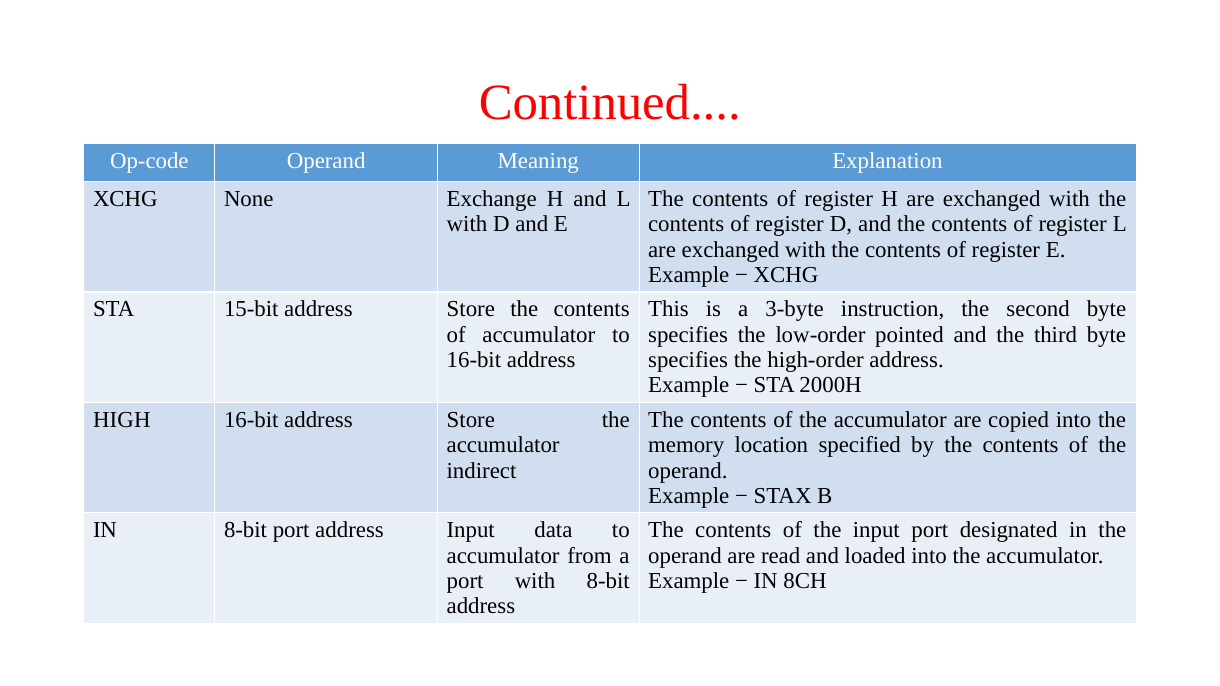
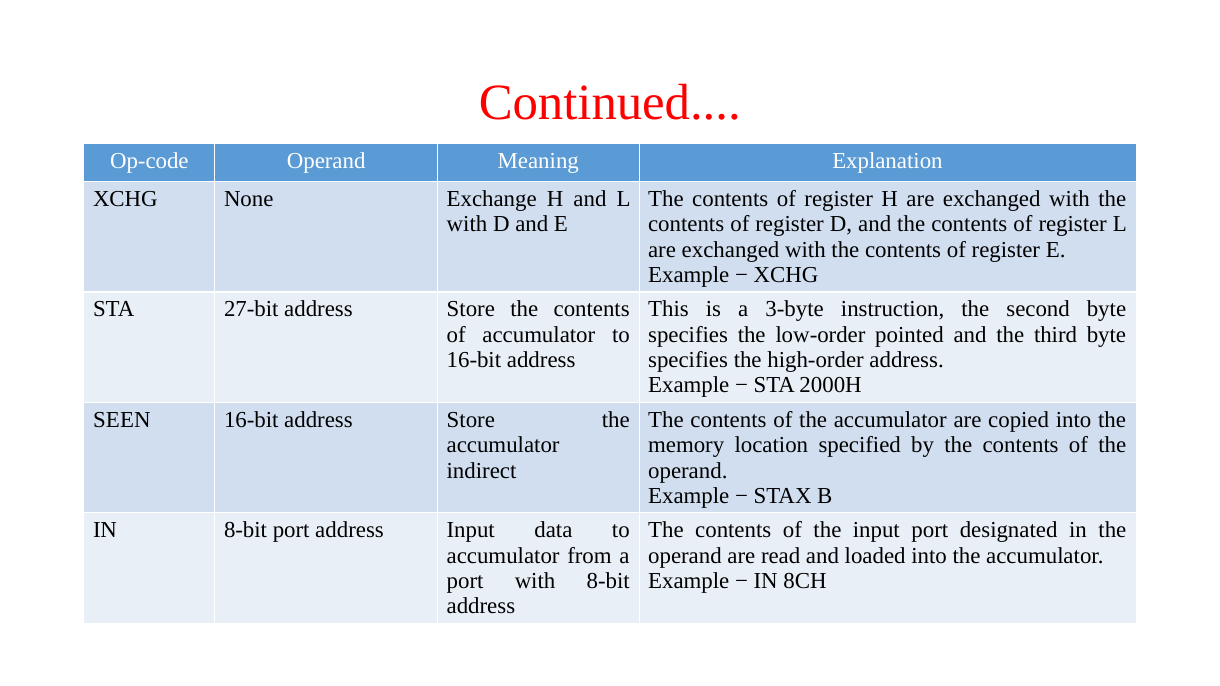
15-bit: 15-bit -> 27-bit (251, 310)
HIGH: HIGH -> SEEN (122, 420)
